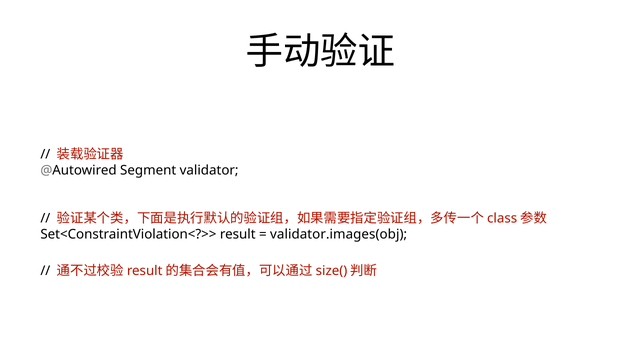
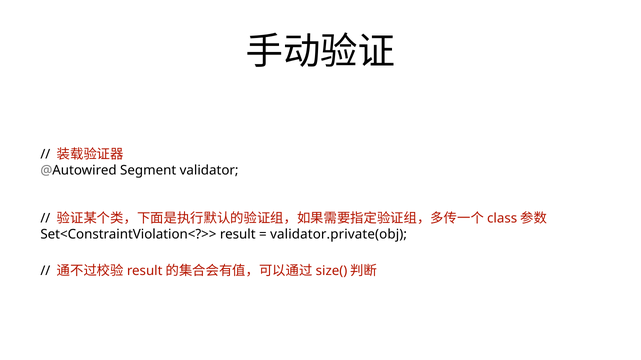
validator.images(obj: validator.images(obj -> validator.private(obj (339, 235)
